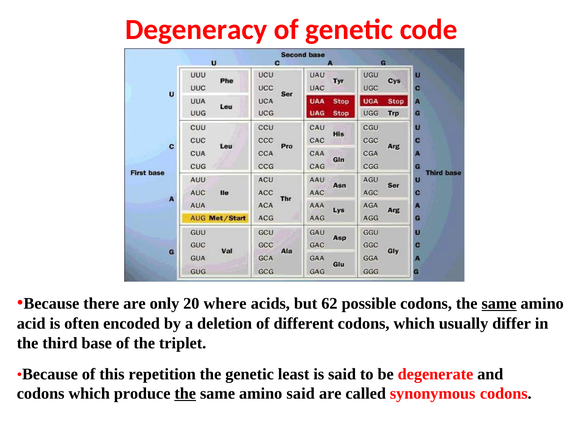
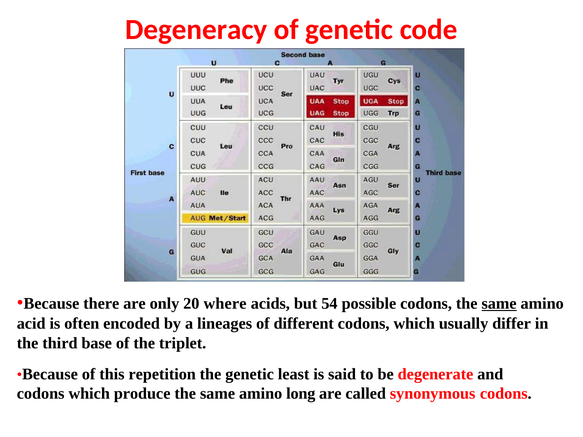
62: 62 -> 54 (329, 304)
deletion: deletion -> lineages (225, 324)
the underline: present -> none (185, 394)
amino said: said -> long (301, 394)
